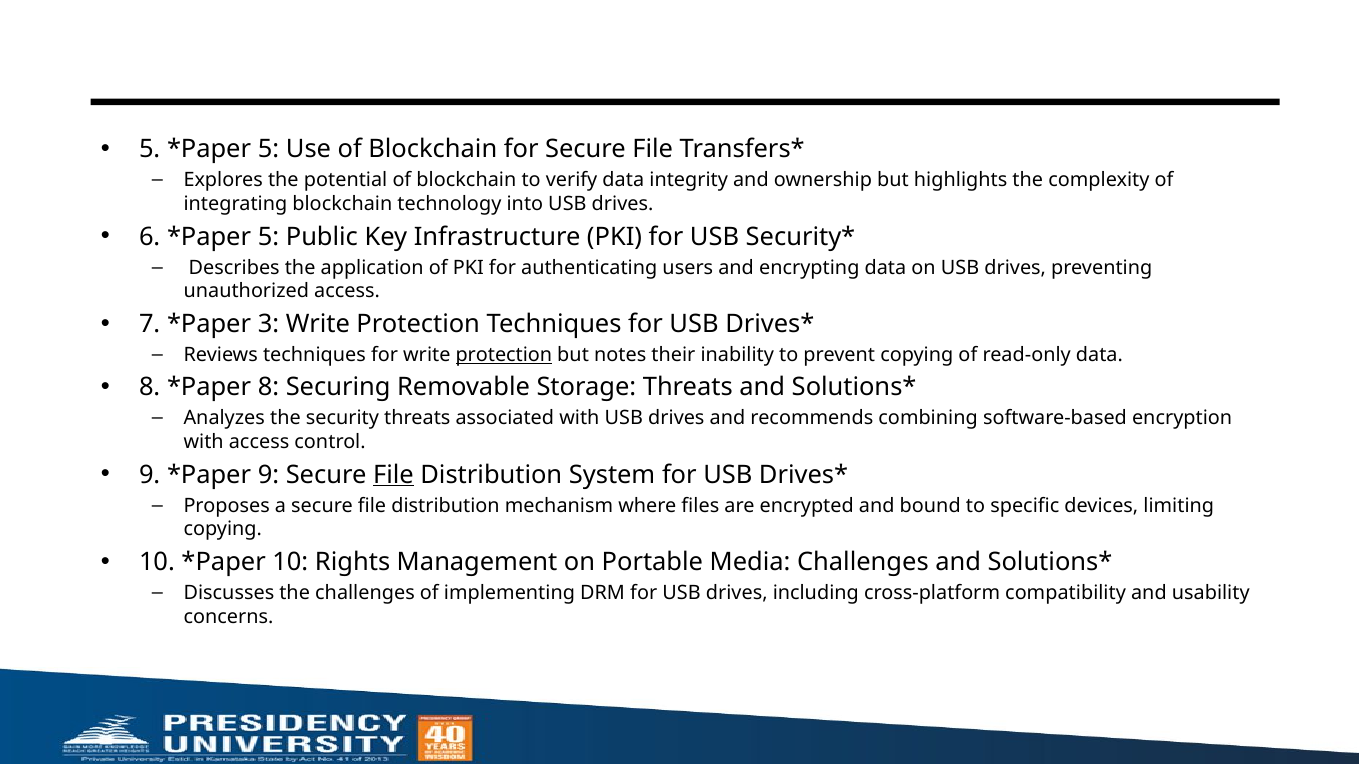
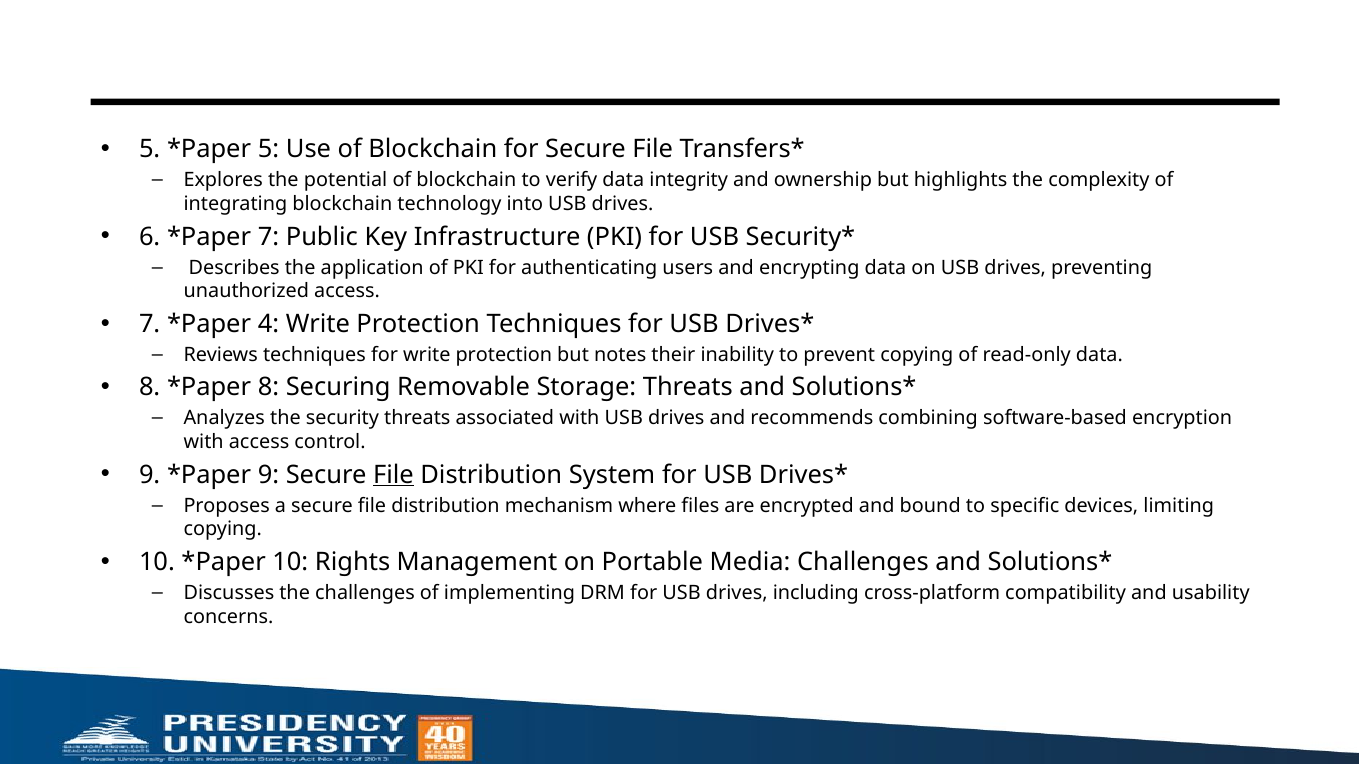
5: 5 -> 7 (269, 237)
3: 3 -> 4 (269, 324)
protection underline: present -> none (504, 355)
